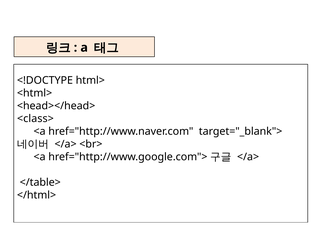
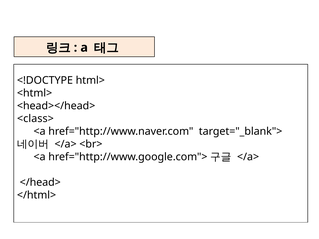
</table>: </table> -> </head> (40, 183)
